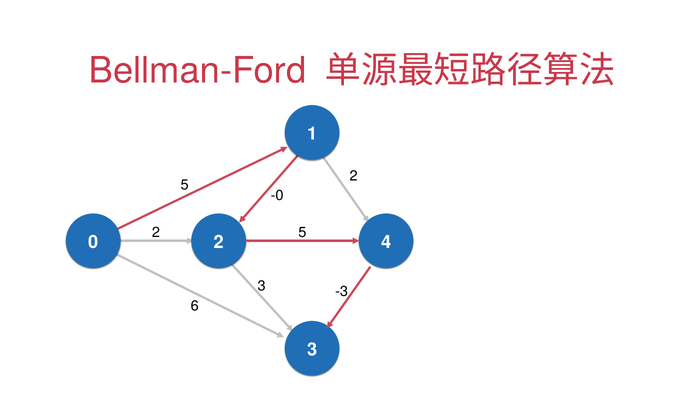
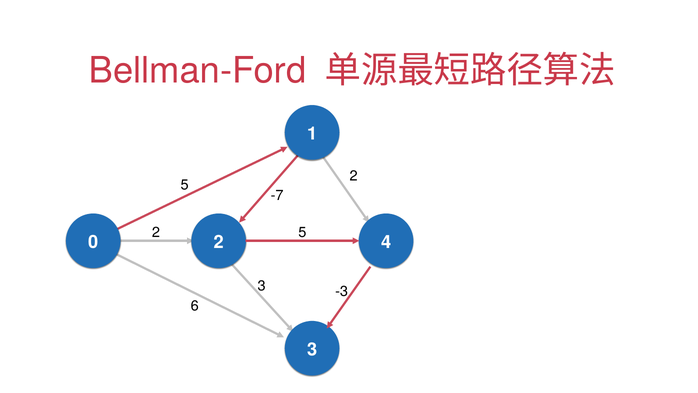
-0: -0 -> -7 (277, 195)
